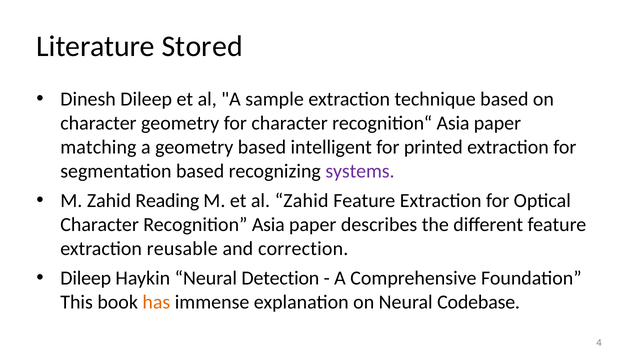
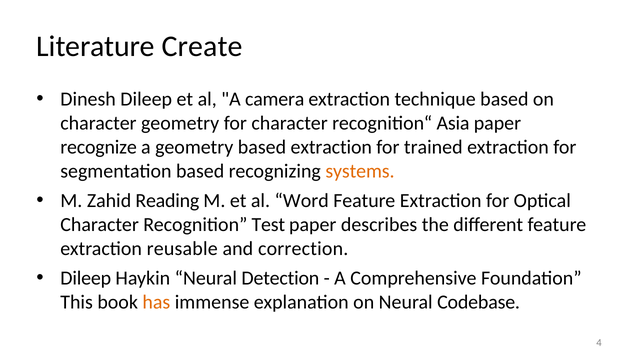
Stored: Stored -> Create (202, 46)
sample: sample -> camera (275, 99)
matching: matching -> recognize (99, 147)
based intelligent: intelligent -> extraction (331, 147)
printed: printed -> trained (433, 147)
systems colour: purple -> orange (360, 171)
al Zahid: Zahid -> Word (302, 201)
Recognition Asia: Asia -> Test (268, 225)
